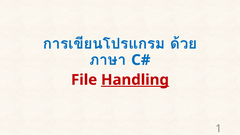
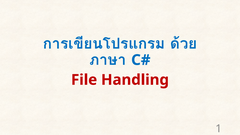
Handling underline: present -> none (135, 80)
